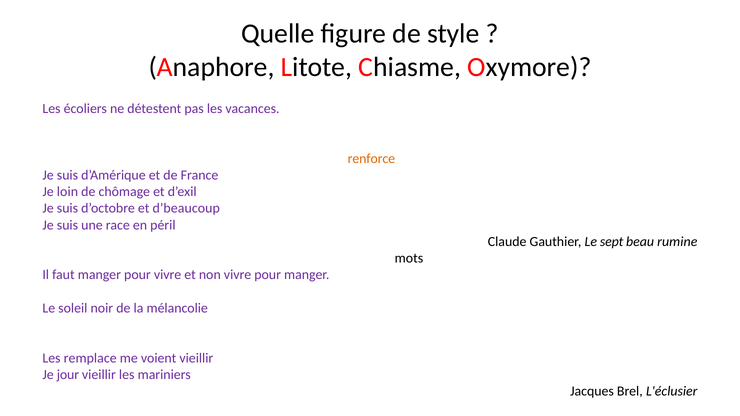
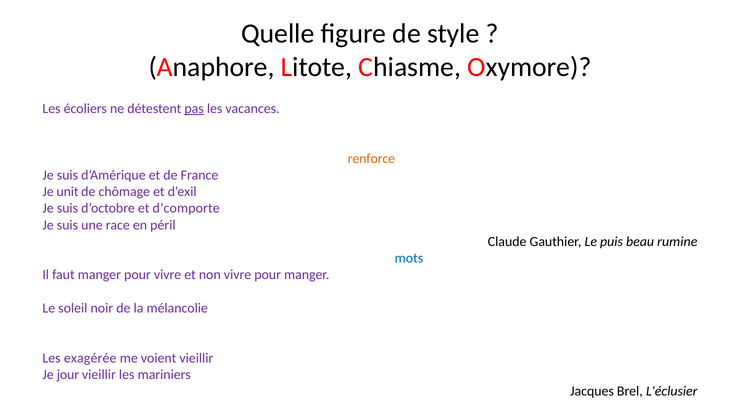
pas underline: none -> present (194, 109)
Je loin: loin -> unit (68, 192)
d’beaucoup: d’beaucoup -> d’comporte (186, 208)
sept: sept -> puis (612, 242)
mots colour: black -> blue (409, 258)
remplace: remplace -> exagérée (90, 358)
